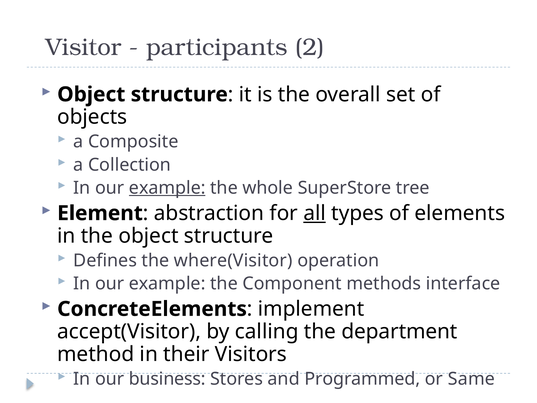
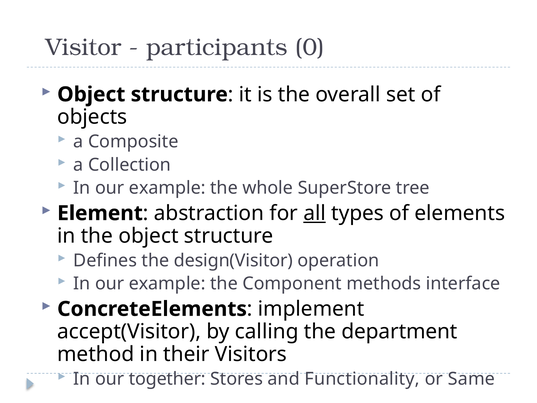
2: 2 -> 0 (310, 47)
example underline: present -> none (167, 188)
where(Visitor: where(Visitor -> design(Visitor (233, 260)
business: business -> together (167, 379)
Programmed: Programmed -> Functionality (362, 379)
